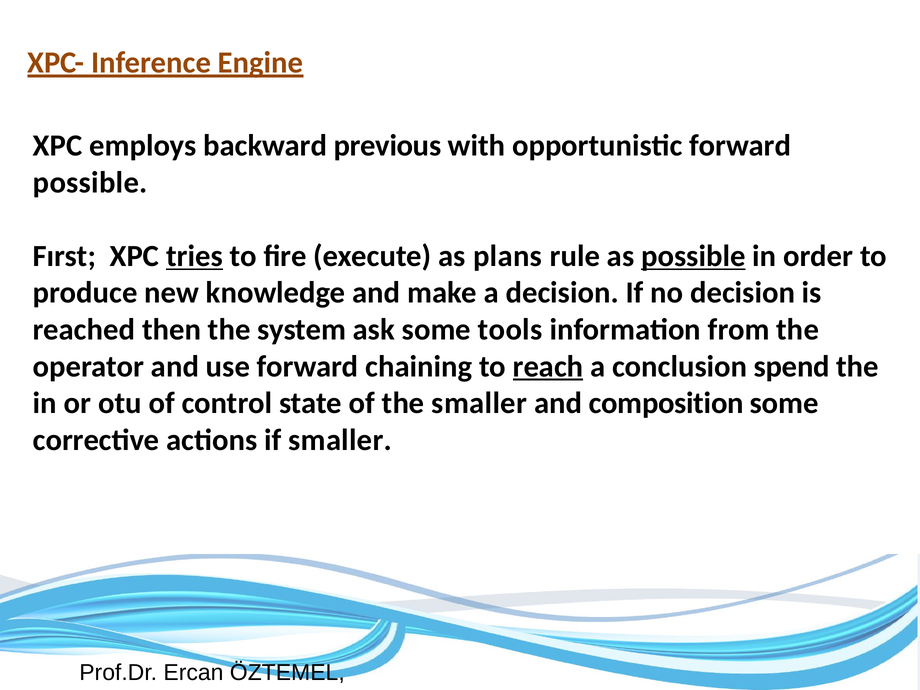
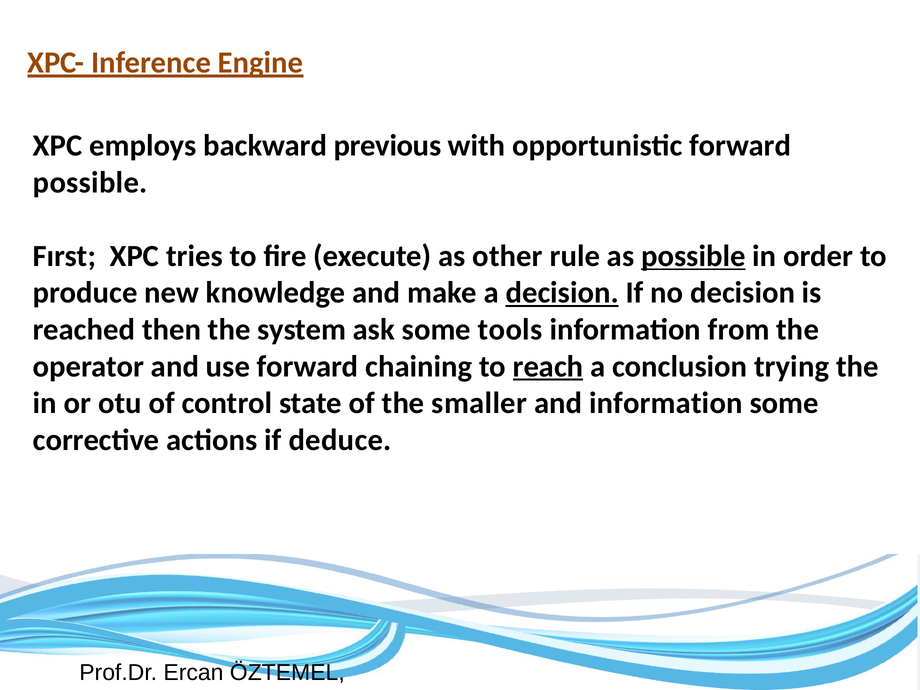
tries underline: present -> none (194, 256)
plans: plans -> other (508, 256)
decision underline: none -> present (562, 293)
spend: spend -> trying (792, 366)
and composition: composition -> information (666, 403)
if smaller: smaller -> deduce (340, 440)
